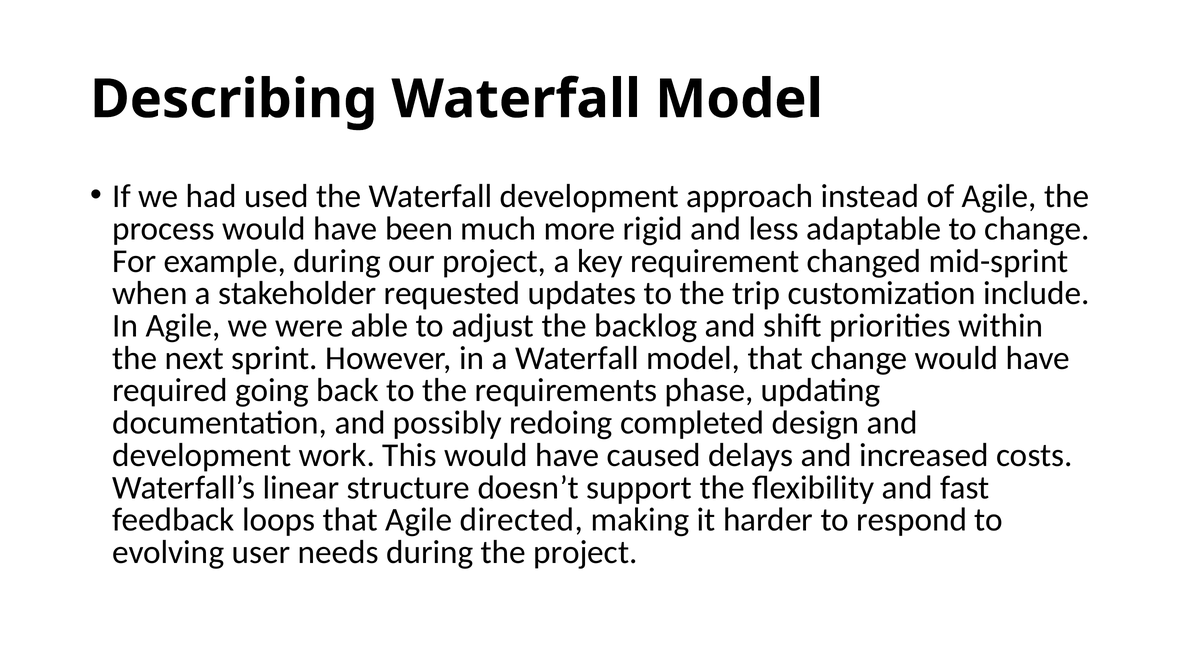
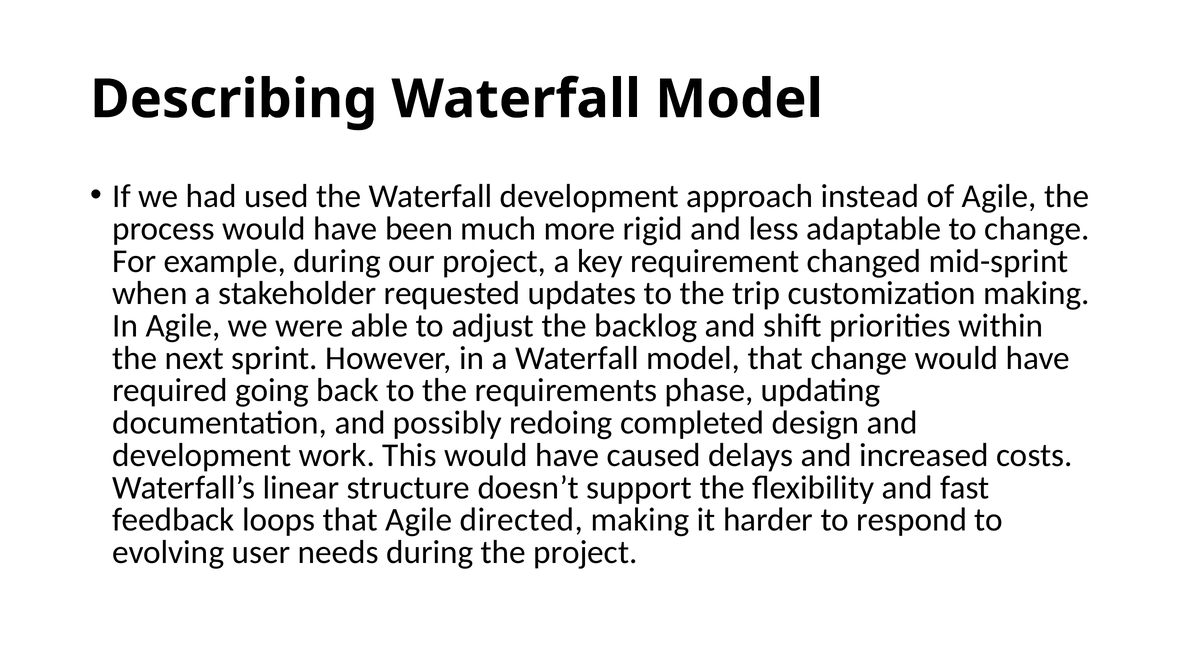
customization include: include -> making (1036, 293)
